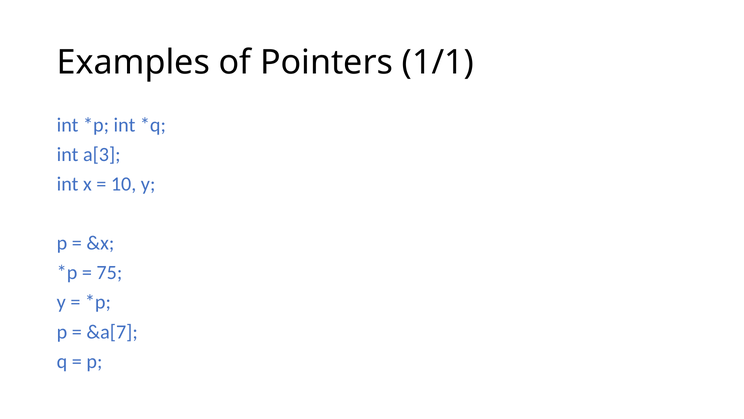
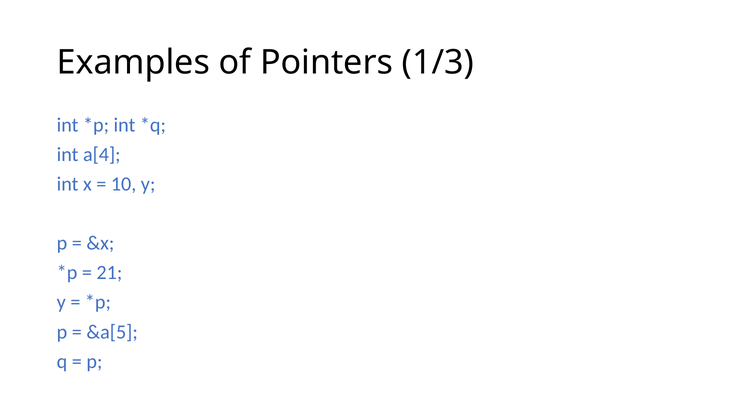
1/1: 1/1 -> 1/3 (438, 62)
a[3: a[3 -> a[4 (102, 154)
75: 75 -> 21 (109, 272)
&a[7: &a[7 -> &a[5 (112, 331)
